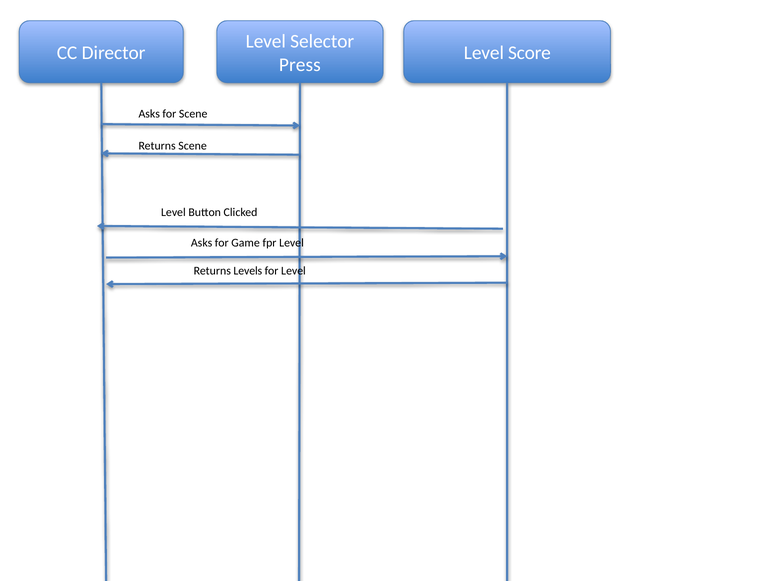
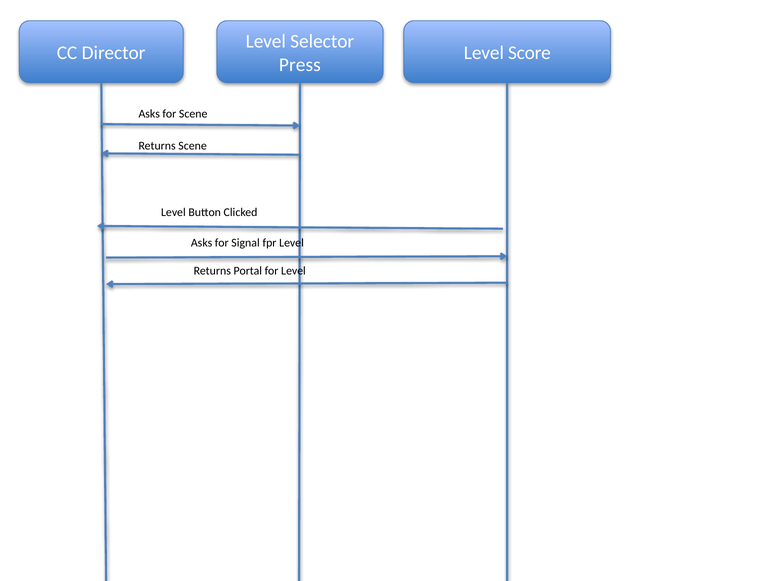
Game: Game -> Signal (246, 243)
Levels: Levels -> Portal (248, 271)
